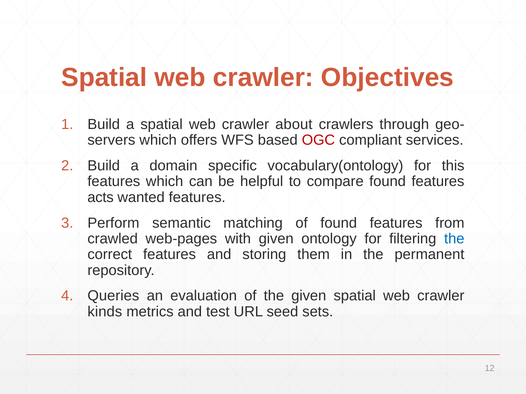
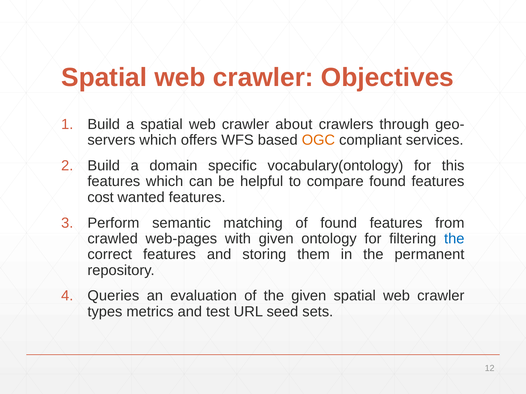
OGC colour: red -> orange (318, 140)
acts: acts -> cost (101, 197)
kinds: kinds -> types (105, 312)
